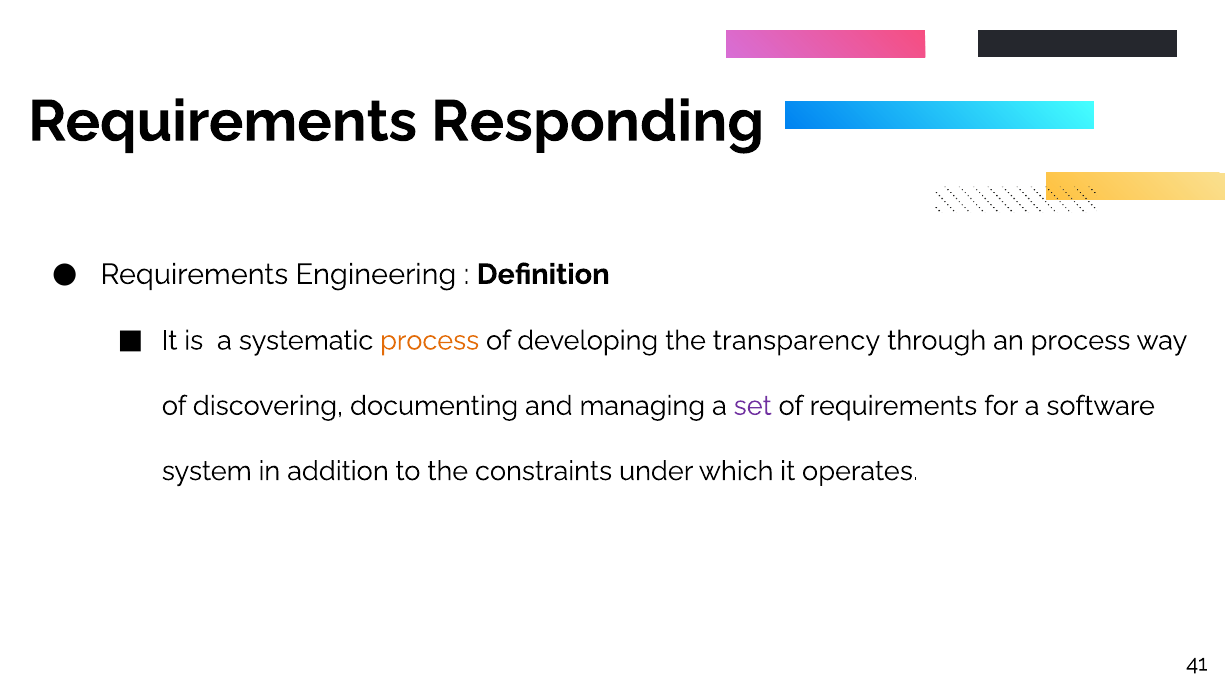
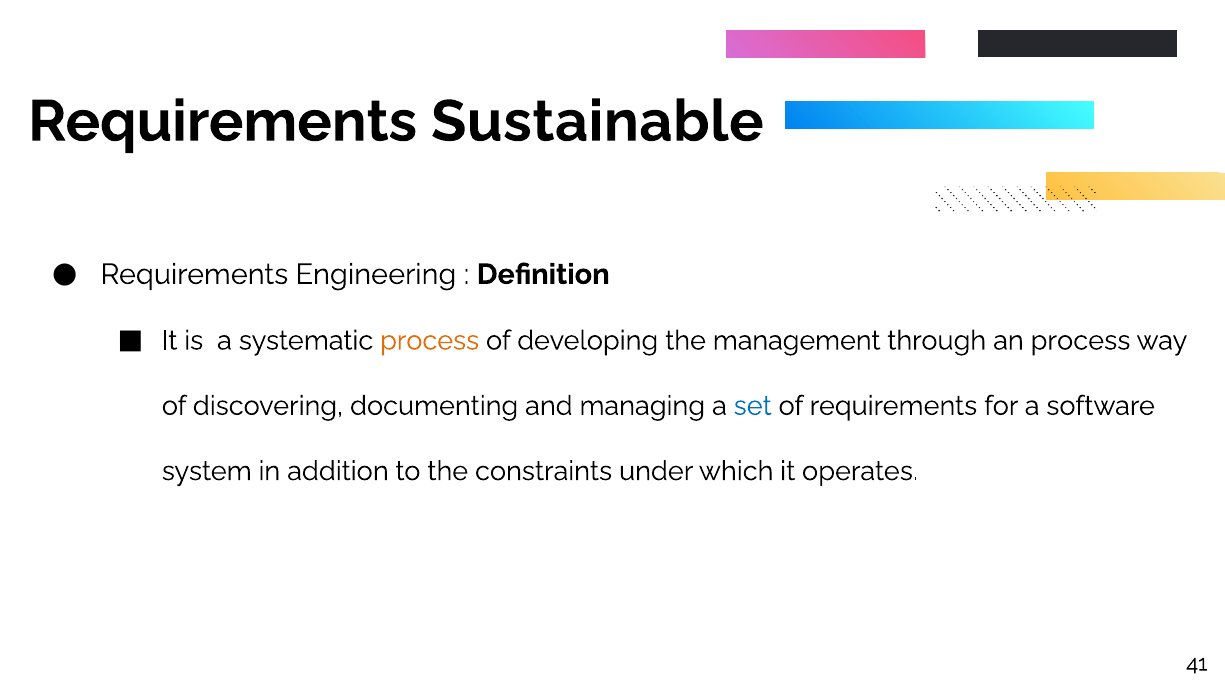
Responding: Responding -> Sustainable (597, 122)
transparency: transparency -> management (797, 341)
set colour: purple -> blue (753, 406)
